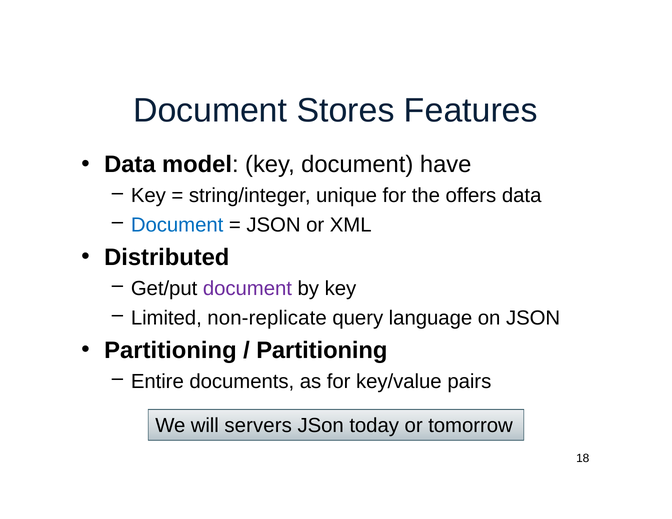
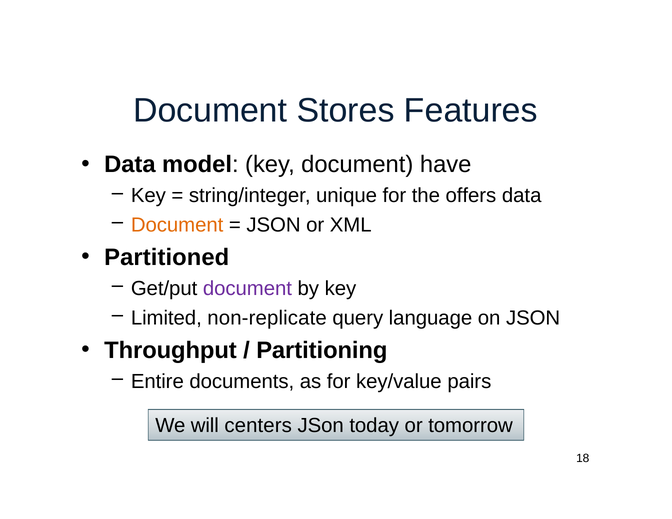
Document colour: blue -> orange (177, 225)
Distributed: Distributed -> Partitioned (167, 258)
Partitioning: Partitioning -> Throughput (170, 350)
servers: servers -> centers (258, 426)
